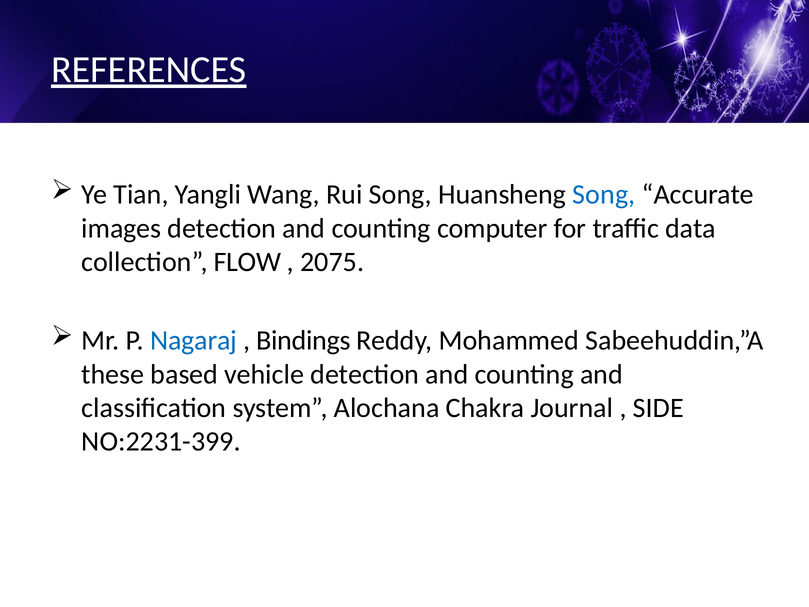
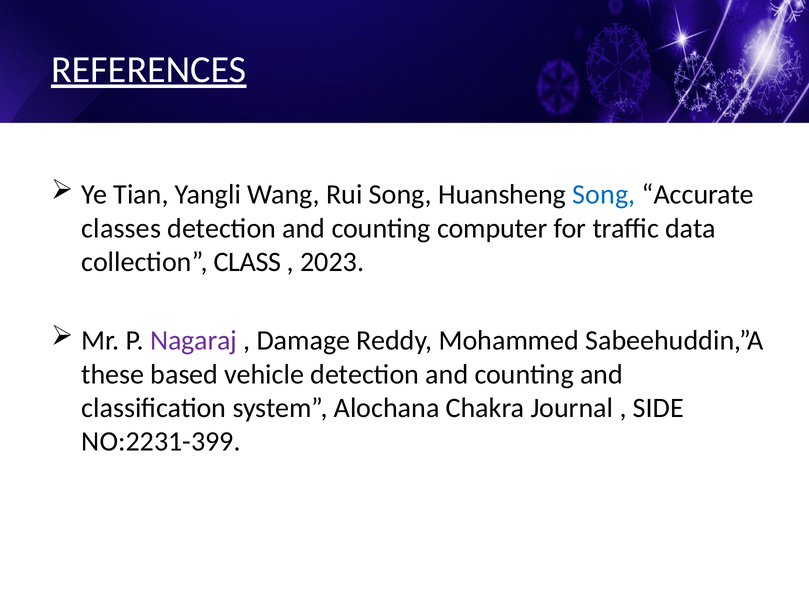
images: images -> classes (121, 228)
FLOW: FLOW -> CLASS (247, 262)
2075: 2075 -> 2023 (332, 262)
Nagaraj colour: blue -> purple (194, 341)
Bindings: Bindings -> Damage (303, 341)
